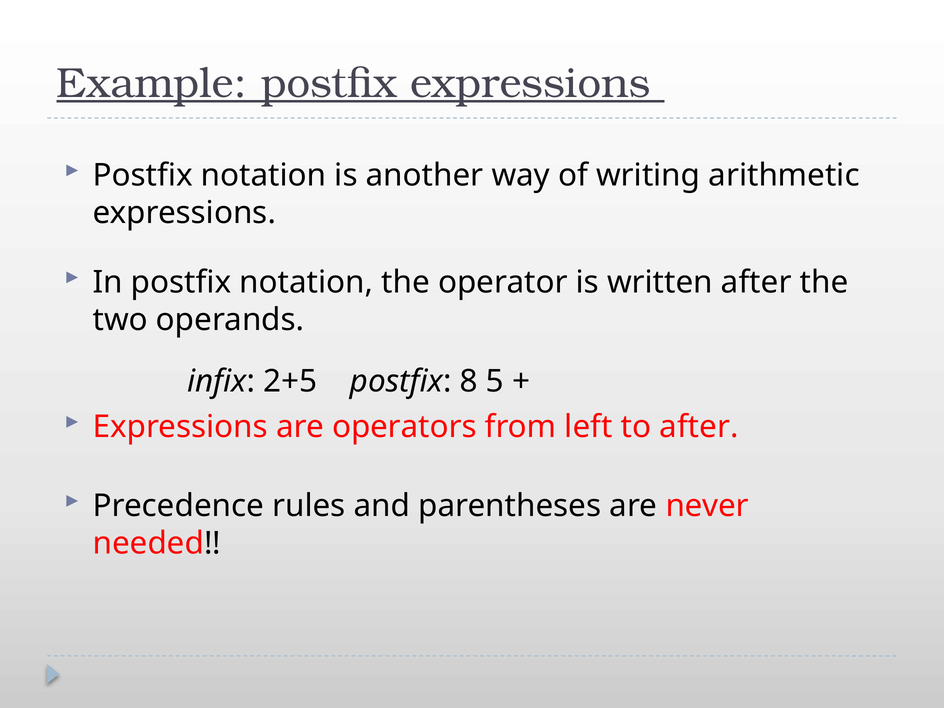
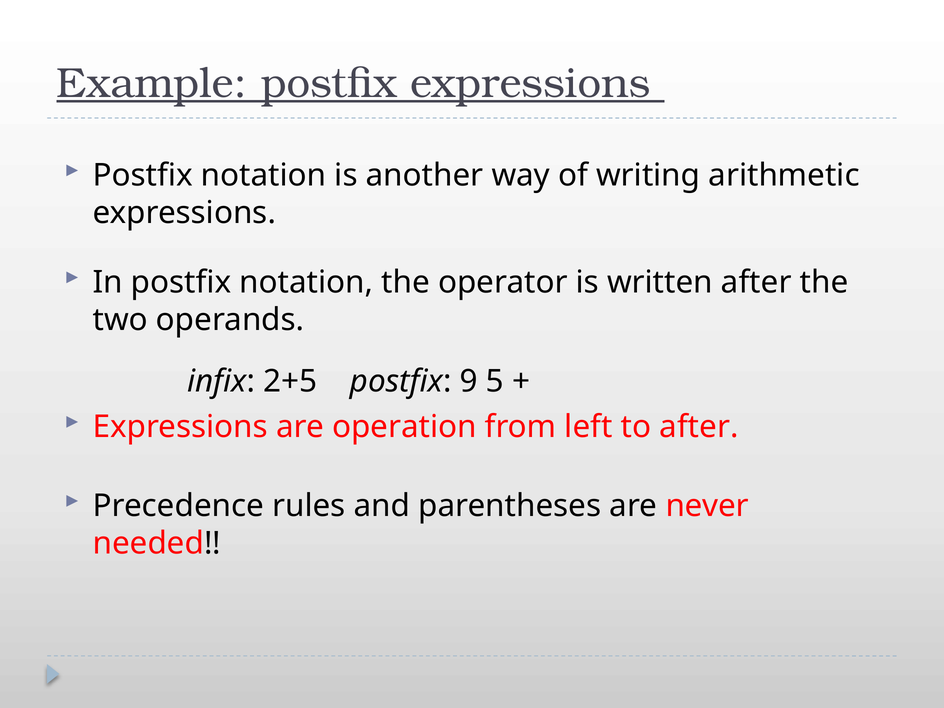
8: 8 -> 9 (469, 381)
operators: operators -> operation (404, 427)
